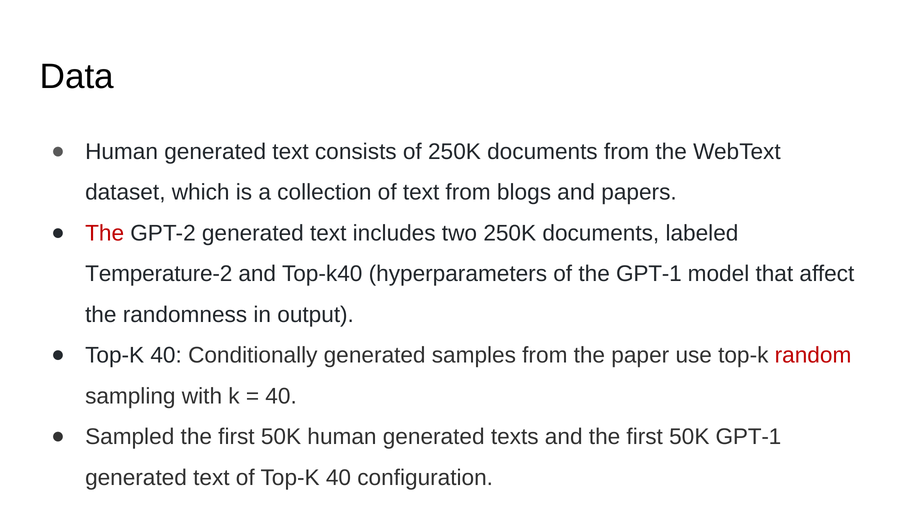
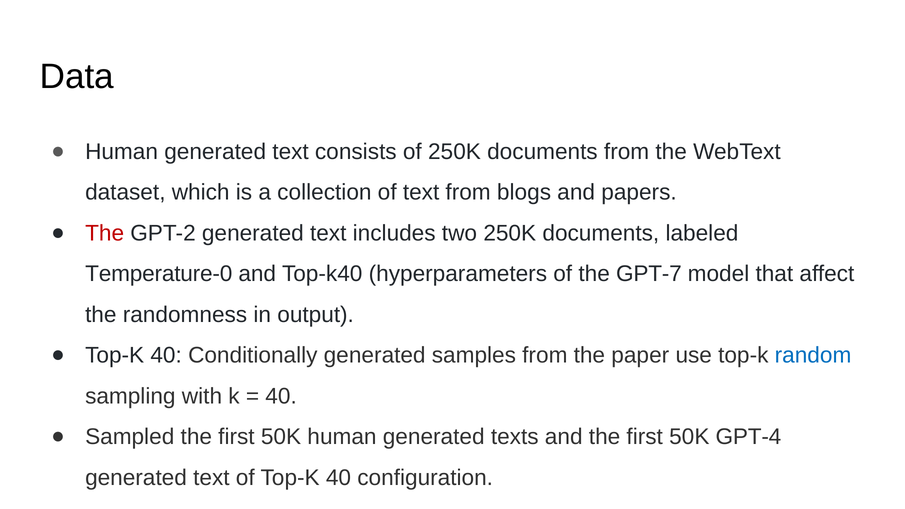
Temperature-2: Temperature-2 -> Temperature-0 (159, 274)
the GPT-1: GPT-1 -> GPT-7 (649, 274)
random colour: red -> blue (813, 355)
50K GPT-1: GPT-1 -> GPT-4 (748, 437)
